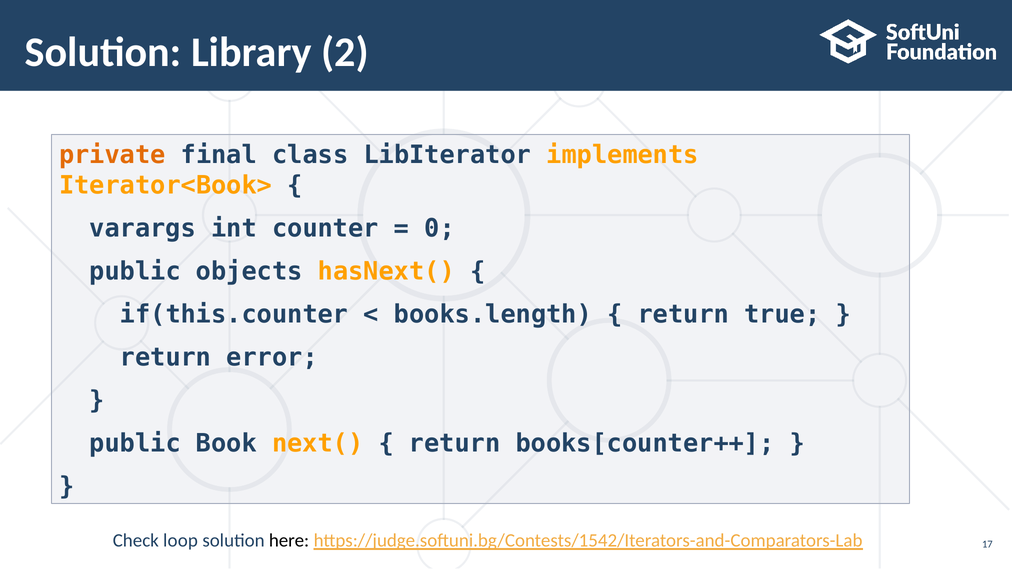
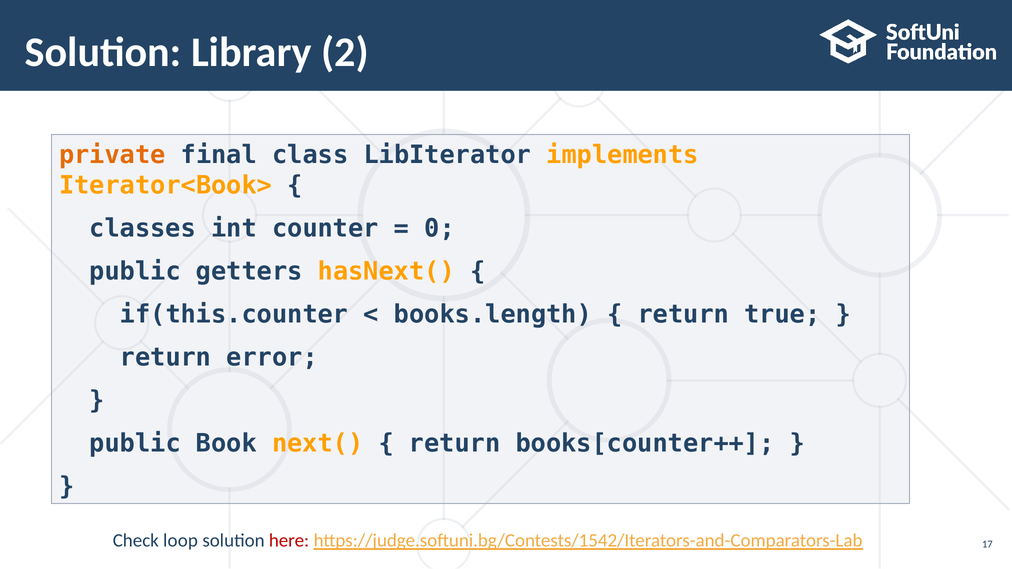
varargs: varargs -> classes (143, 228)
objects: objects -> getters (249, 271)
here colour: black -> red (289, 541)
